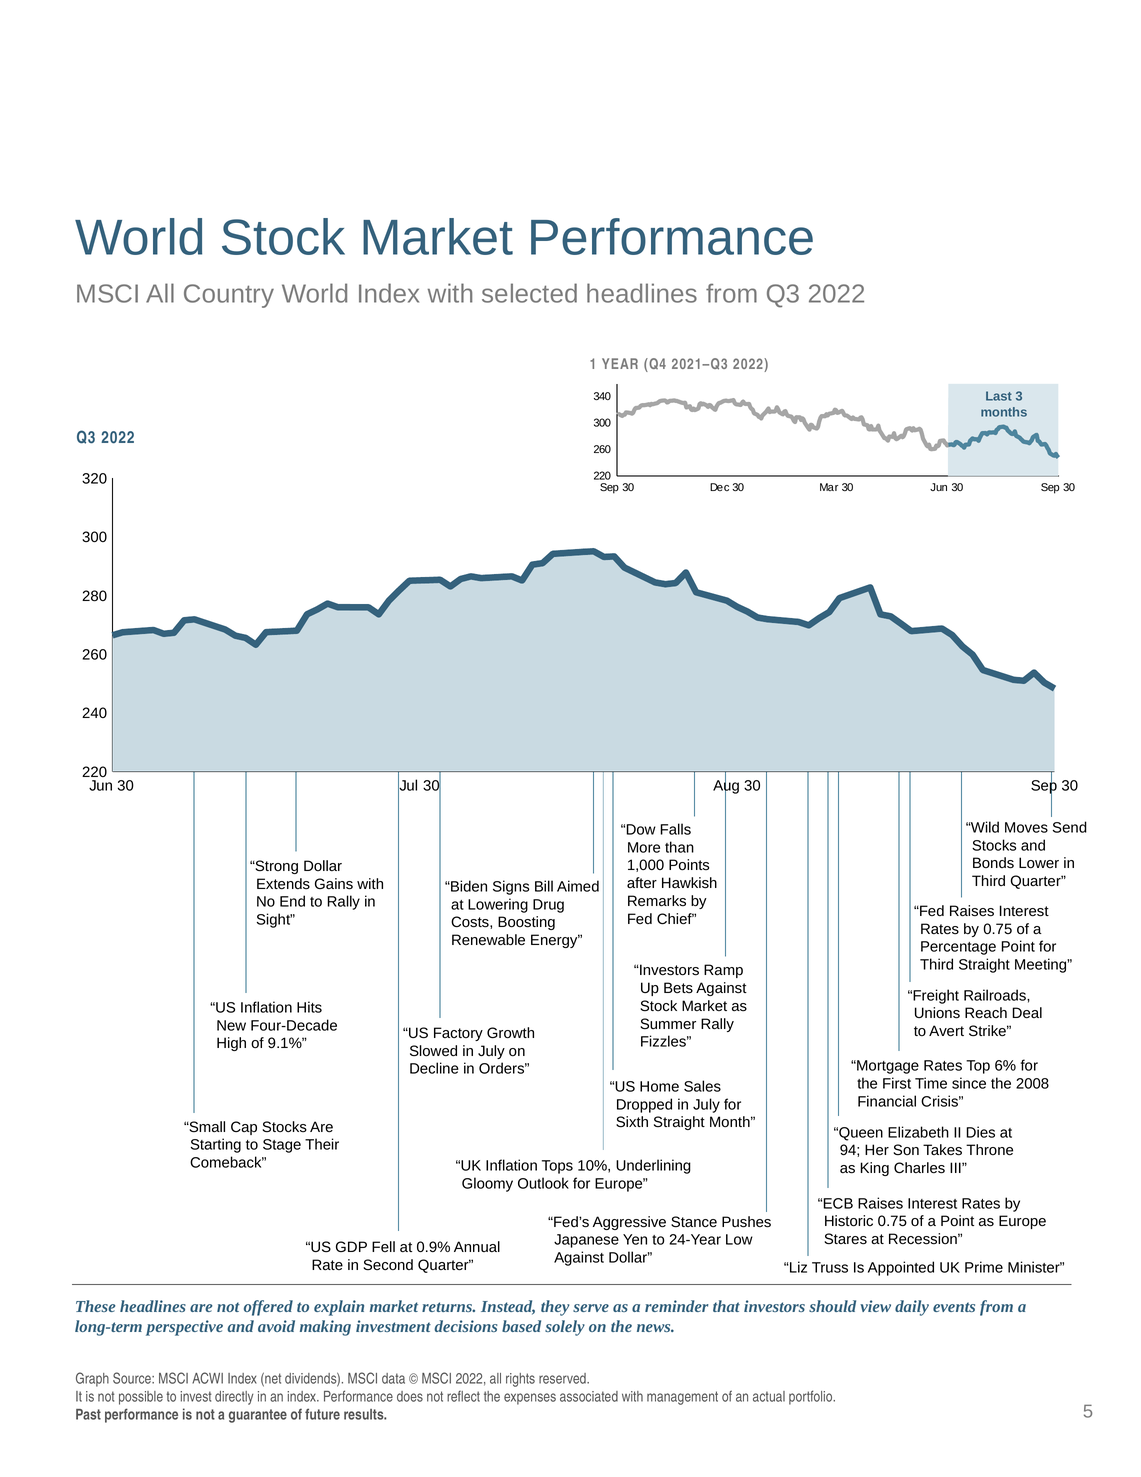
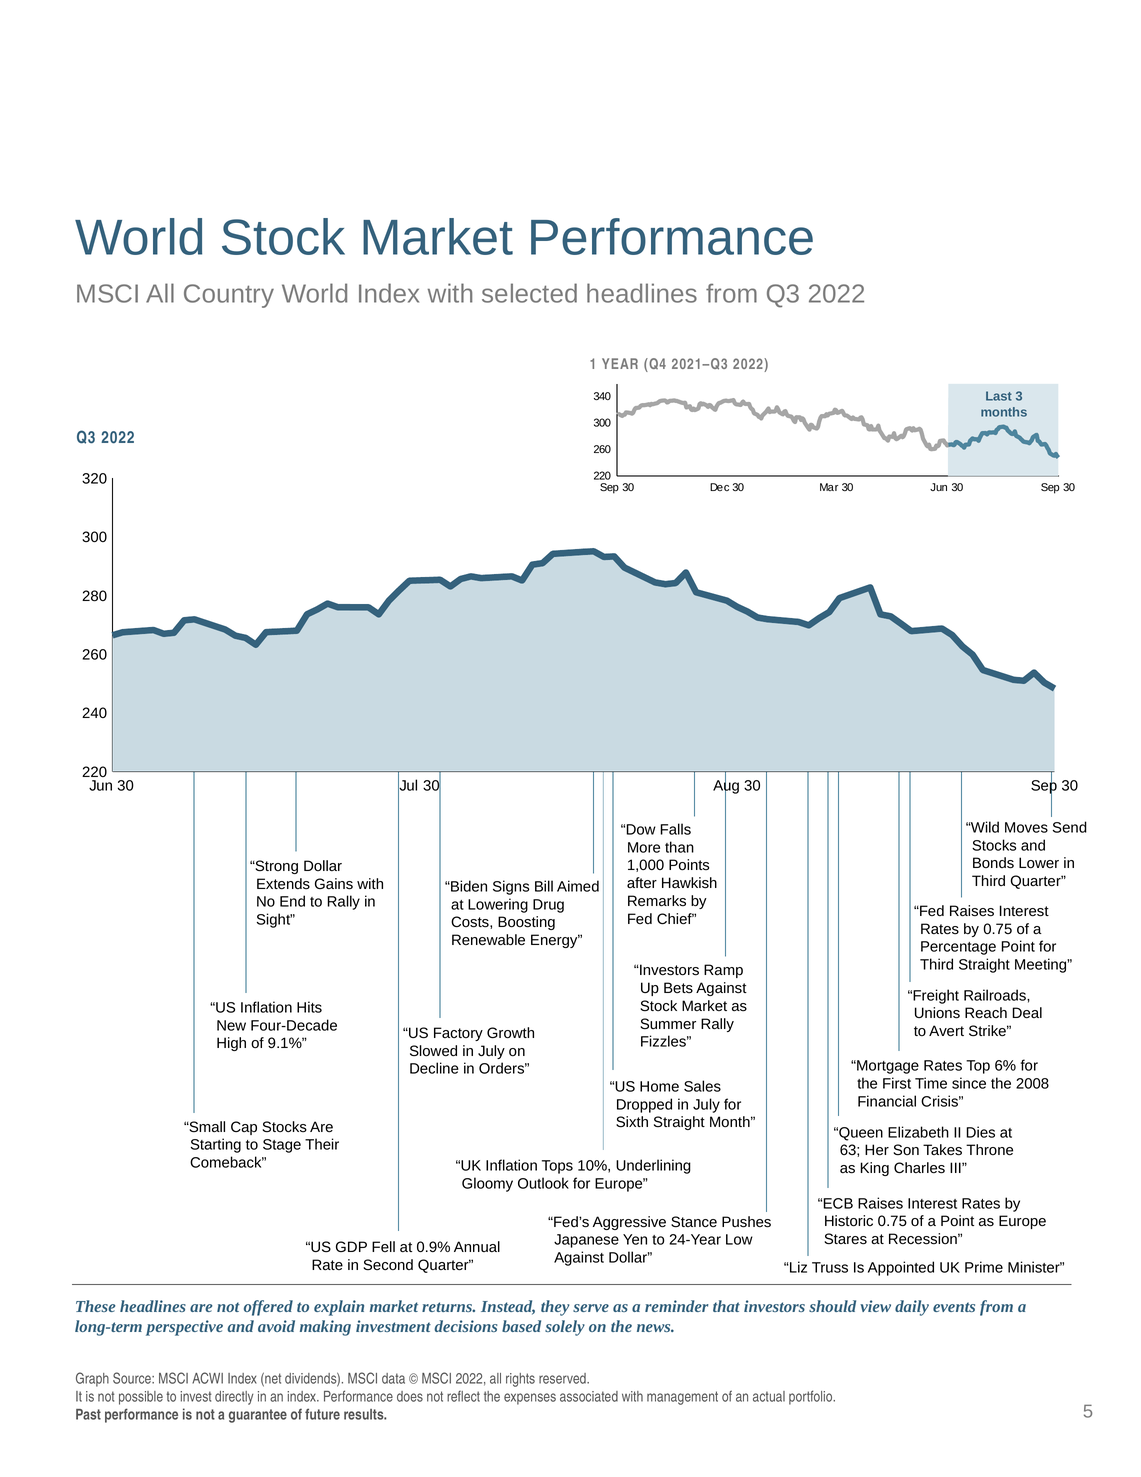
94: 94 -> 63 (850, 1150)
